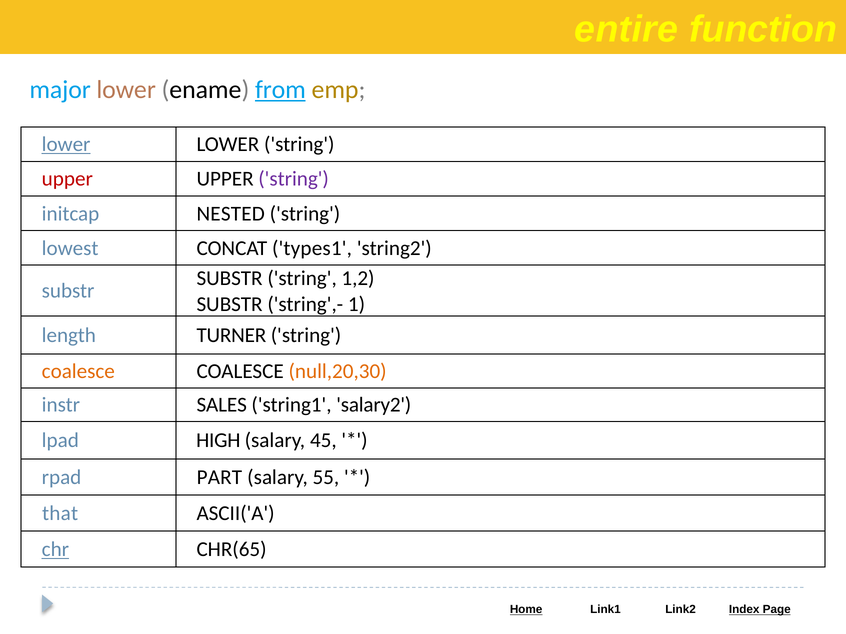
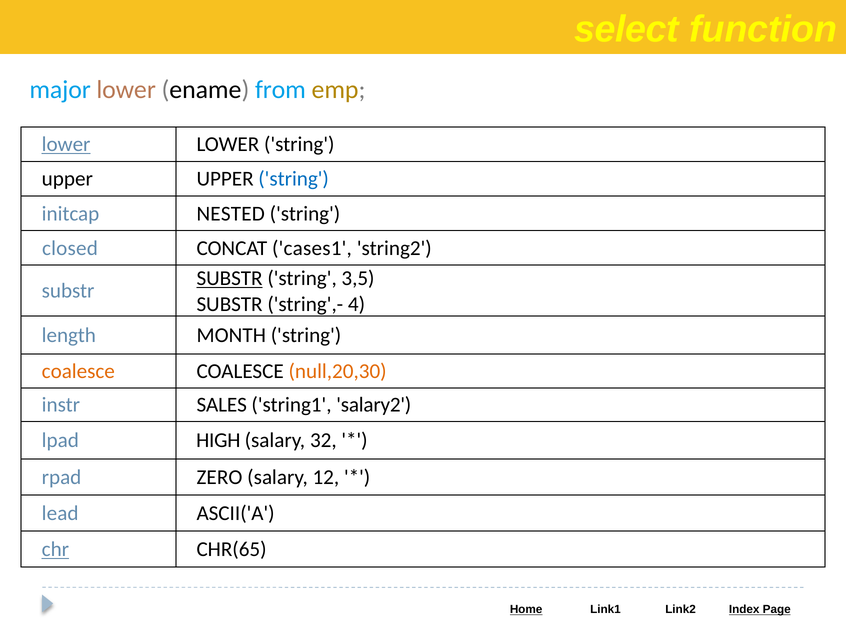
entire: entire -> select (627, 29)
from underline: present -> none (280, 90)
upper colour: red -> black (67, 179)
string colour: purple -> blue (294, 179)
lowest: lowest -> closed (70, 248)
types1: types1 -> cases1 (312, 248)
SUBSTR underline: none -> present (230, 279)
1,2: 1,2 -> 3,5 (358, 279)
1: 1 -> 4 (357, 304)
TURNER: TURNER -> MONTH (231, 336)
45: 45 -> 32 (323, 441)
PART: PART -> ZERO (219, 478)
55: 55 -> 12 (326, 478)
that: that -> lead (60, 514)
